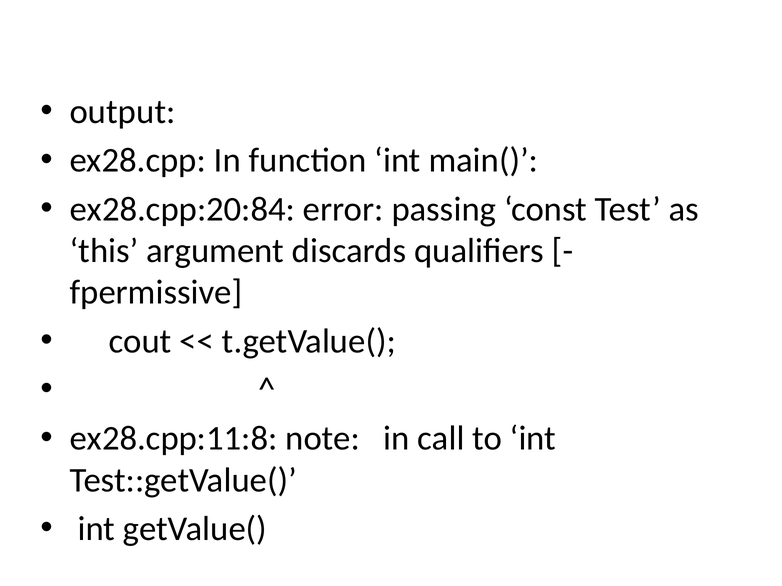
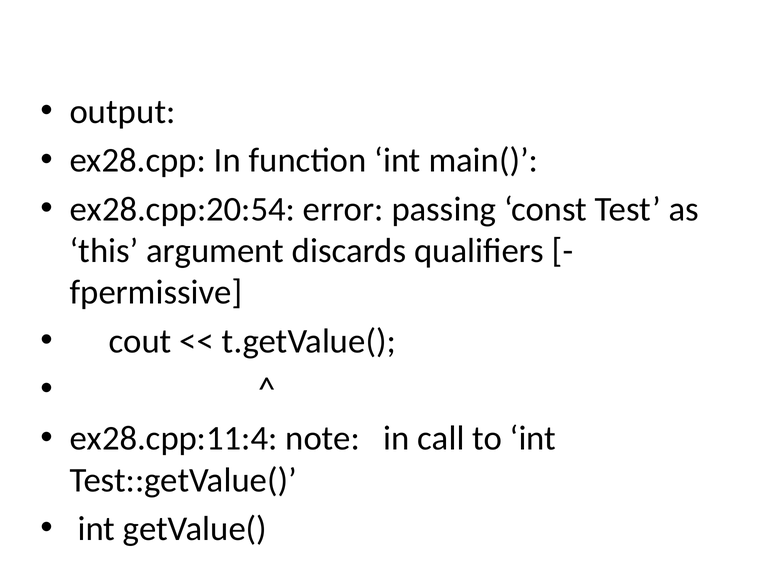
ex28.cpp:20:84: ex28.cpp:20:84 -> ex28.cpp:20:54 (182, 209)
ex28.cpp:11:8: ex28.cpp:11:8 -> ex28.cpp:11:4 (174, 439)
